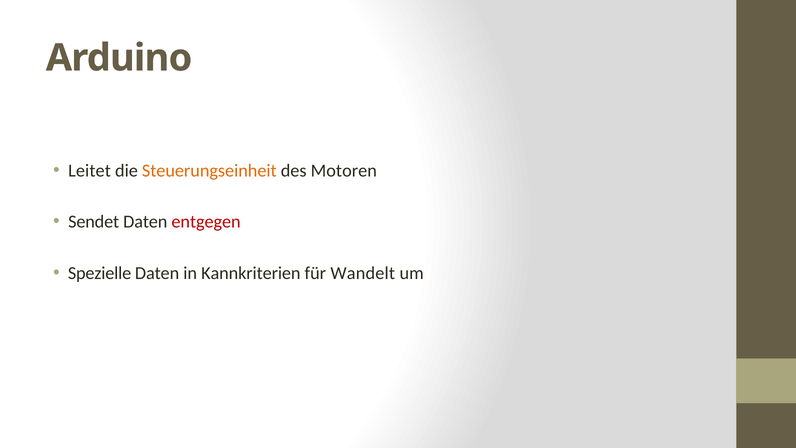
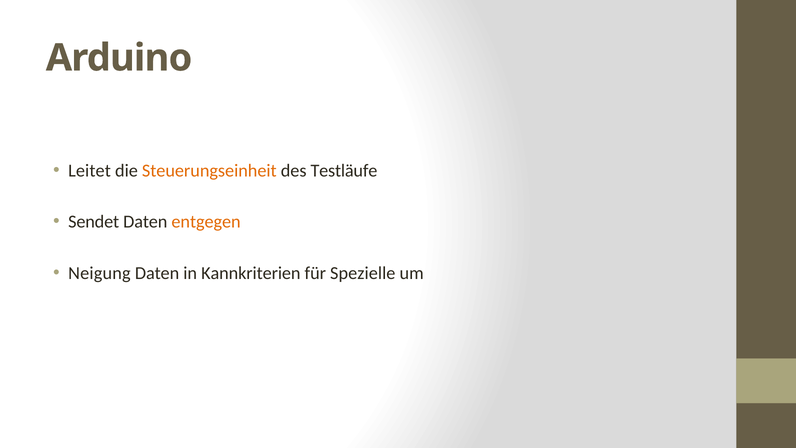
Motoren: Motoren -> Testläufe (344, 171)
entgegen colour: red -> orange (206, 222)
Spezielle: Spezielle -> Neigung (99, 273)
Wandelt: Wandelt -> Spezielle (363, 273)
